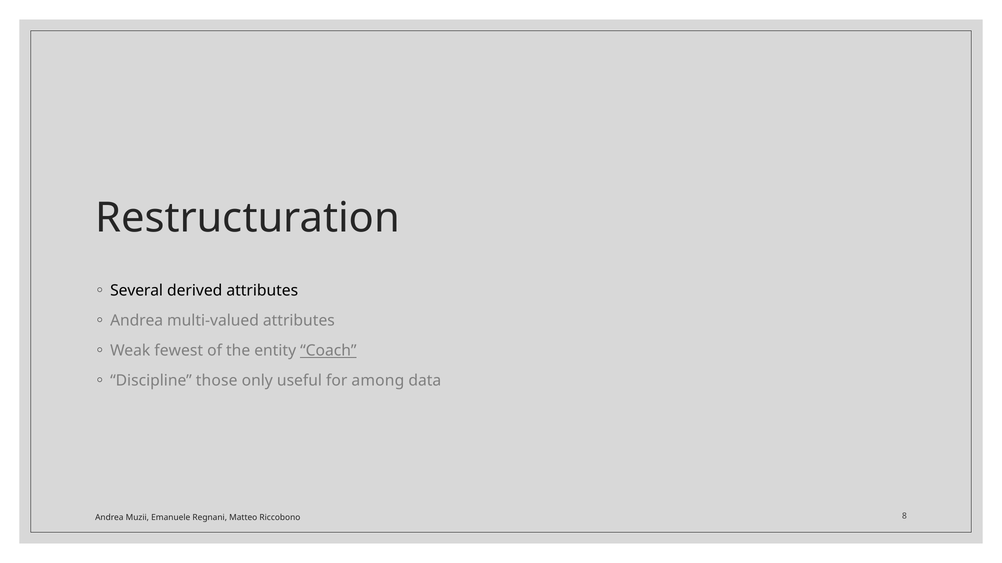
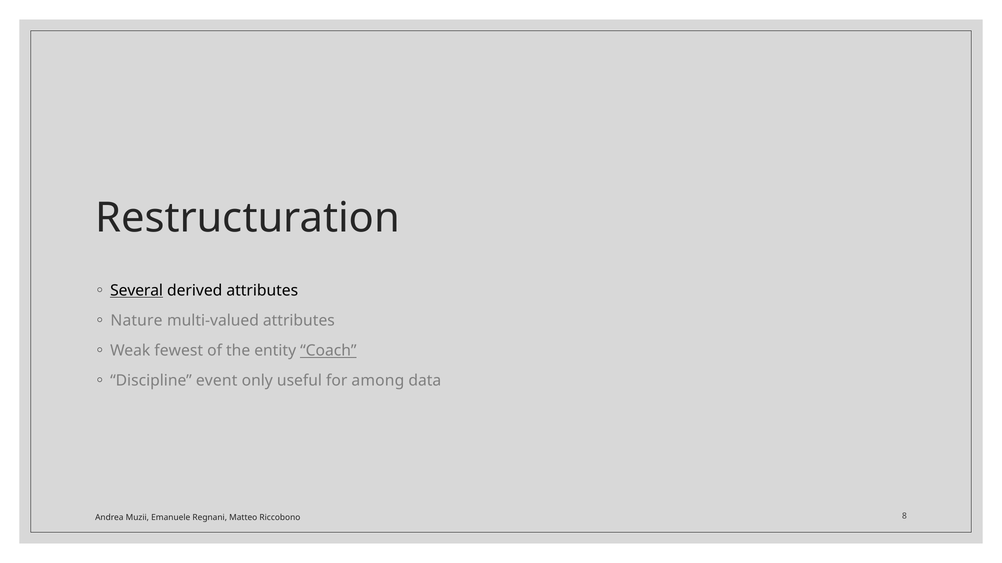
Several underline: none -> present (137, 291)
Andrea: Andrea -> Nature (136, 321)
those: those -> event (217, 381)
